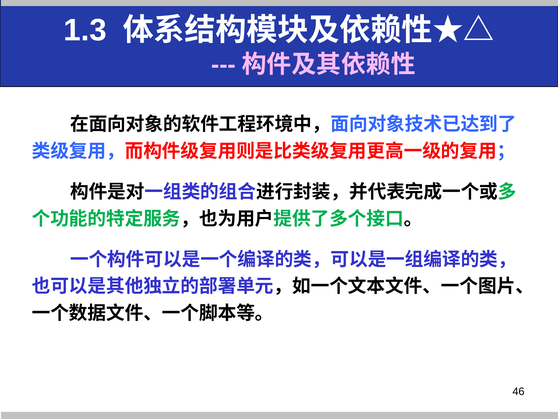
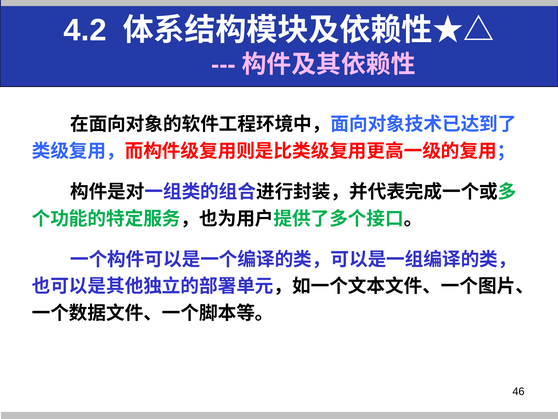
1.3: 1.3 -> 4.2 (85, 30)
